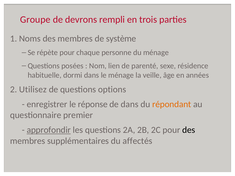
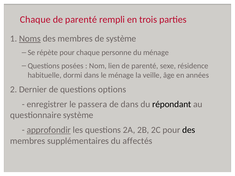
Groupe: Groupe -> Chaque (35, 19)
devrons: devrons -> parenté (81, 19)
Noms underline: none -> present (30, 39)
Utilisez: Utilisez -> Dernier (33, 90)
réponse: réponse -> passera (93, 104)
répondant colour: orange -> black (172, 104)
questionnaire premier: premier -> système (78, 115)
